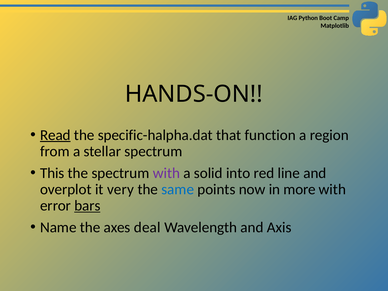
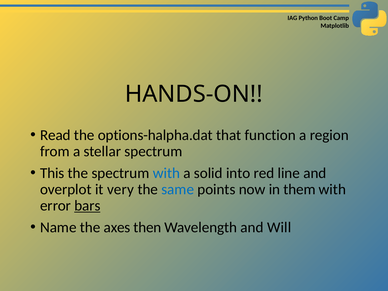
Read underline: present -> none (55, 135)
specific-halpha.dat: specific-halpha.dat -> options-halpha.dat (155, 135)
with colour: purple -> blue (166, 173)
more: more -> them (300, 189)
deal: deal -> then (147, 227)
Axis: Axis -> Will (279, 227)
